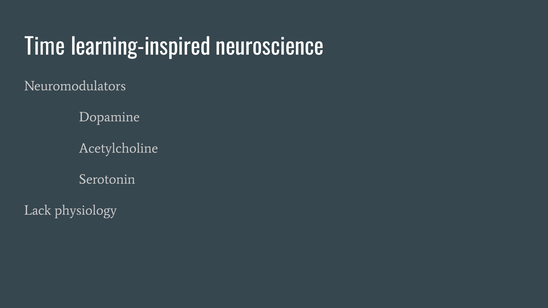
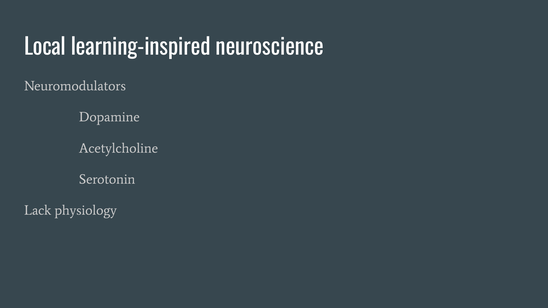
Time: Time -> Local (45, 47)
